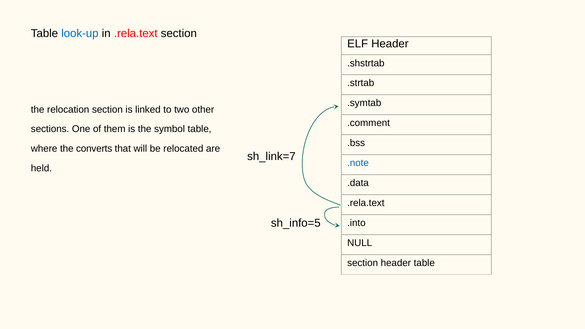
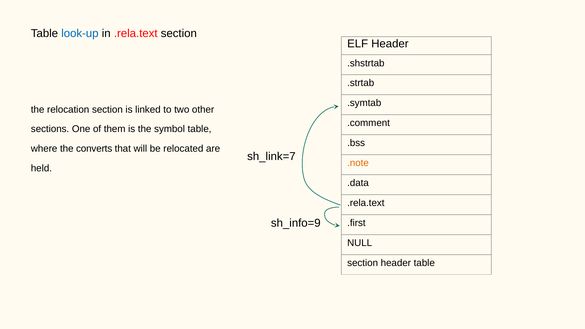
.note colour: blue -> orange (358, 163)
sh_info=5: sh_info=5 -> sh_info=9 (296, 223)
.into: .into -> .first (356, 223)
